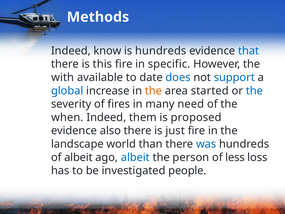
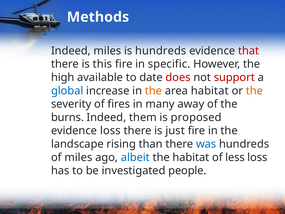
Indeed know: know -> miles (107, 51)
that colour: blue -> red (249, 51)
with: with -> high (63, 77)
does colour: blue -> red (178, 77)
support colour: blue -> red (234, 77)
area started: started -> habitat (210, 91)
the colour: blue -> orange (254, 91)
need: need -> away (191, 104)
when: when -> burns (67, 117)
evidence also: also -> loss (110, 131)
world: world -> rising (121, 144)
of albeit: albeit -> miles (78, 157)
the person: person -> habitat (191, 157)
